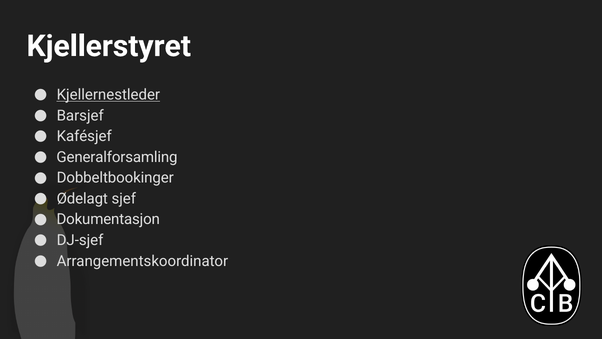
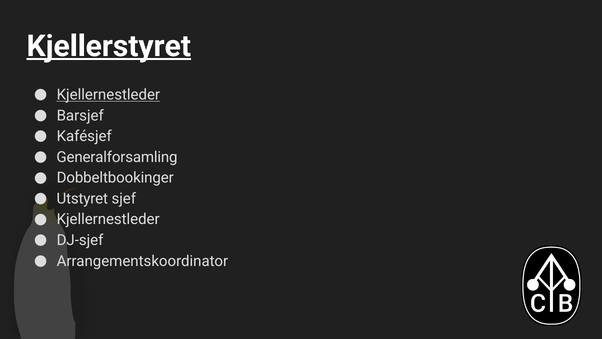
Kjellerstyret underline: none -> present (109, 46)
Ødelagt: Ødelagt -> Utstyret (82, 198)
Dokumentasjon: Dokumentasjon -> Kjellernestleder (108, 219)
